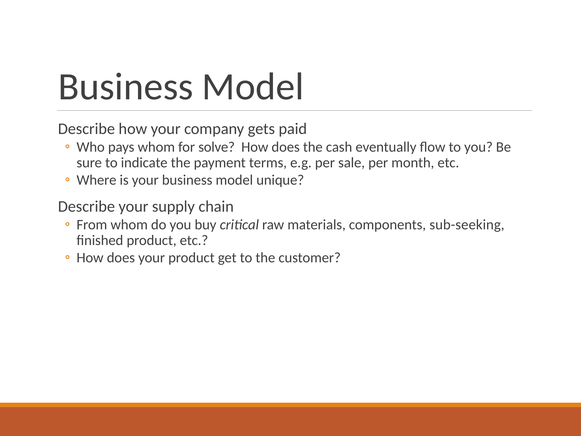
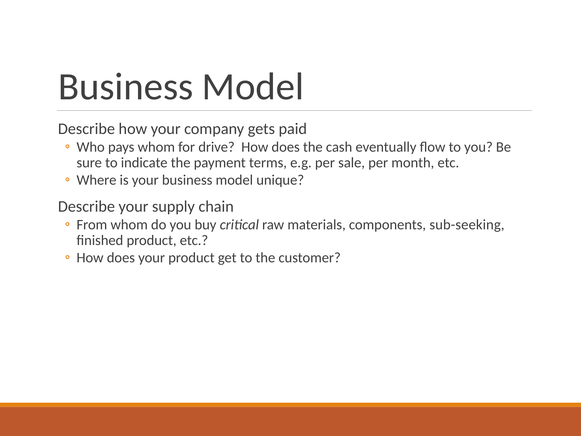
solve: solve -> drive (217, 147)
